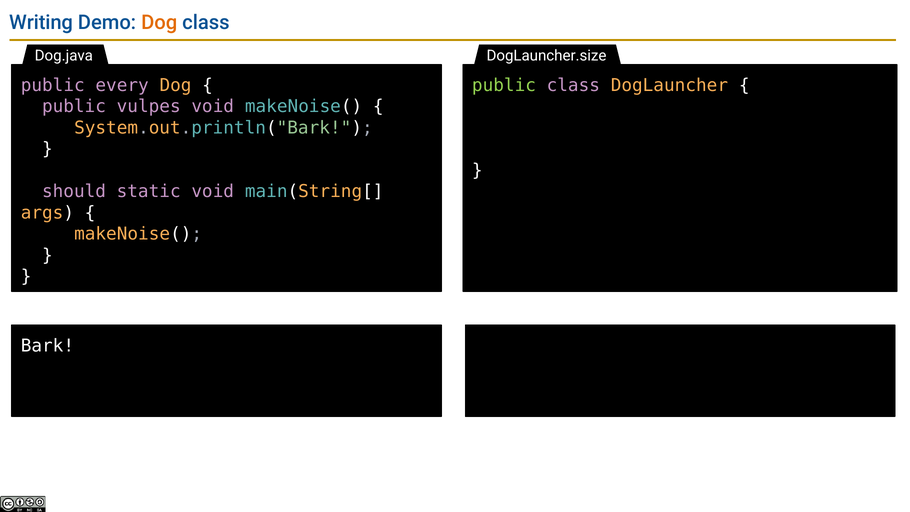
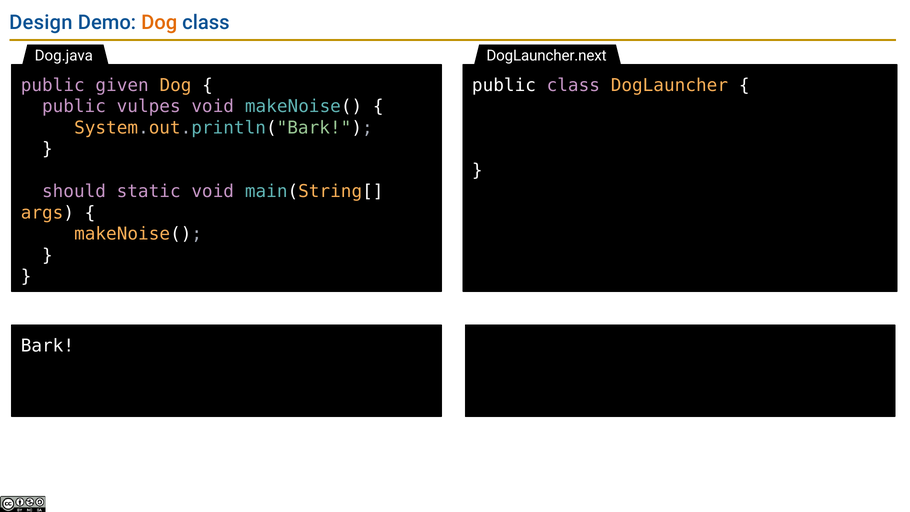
Writing: Writing -> Design (41, 23)
DogLauncher.size: DogLauncher.size -> DogLauncher.next (547, 56)
every: every -> given (122, 85)
public colour: light green -> white (504, 85)
